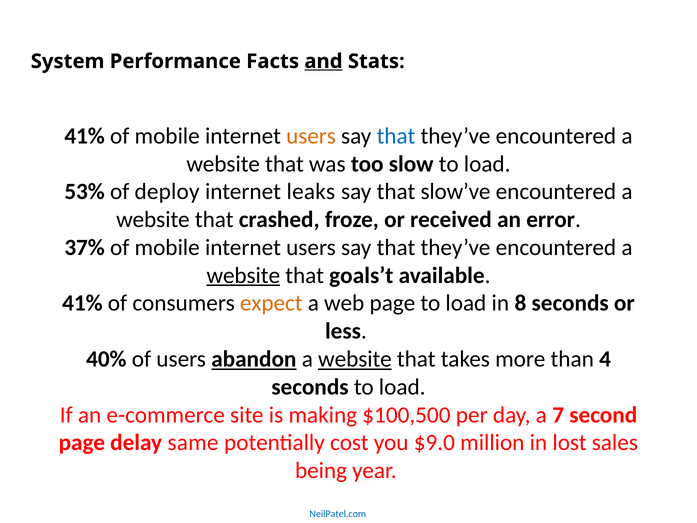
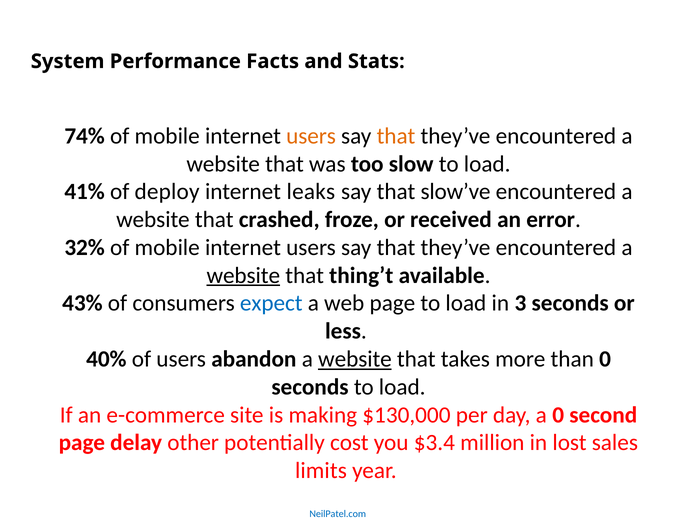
and underline: present -> none (323, 61)
41%: 41% -> 74% (85, 136)
that colour: blue -> orange (396, 136)
53%: 53% -> 41% (85, 192)
37%: 37% -> 32% (85, 247)
goals’t: goals’t -> thing’t (361, 275)
41%: 41% -> 43% (82, 303)
expect colour: orange -> blue (271, 303)
8: 8 -> 3 (520, 303)
abandon underline: present -> none (254, 359)
than 4: 4 -> 0 (605, 359)
$100,500: $100,500 -> $130,000 (406, 415)
a 7: 7 -> 0 (558, 415)
same: same -> other (193, 443)
$9.0: $9.0 -> $3.4 (434, 443)
being: being -> limits (321, 470)
